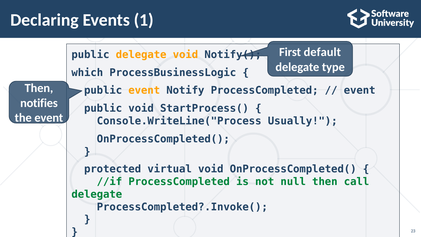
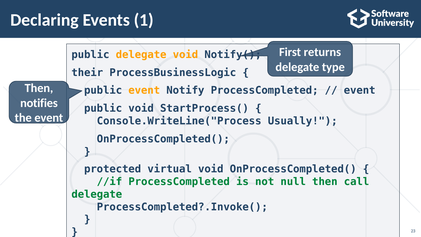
default: default -> returns (322, 52)
which: which -> their (87, 72)
